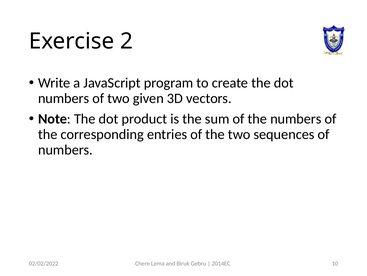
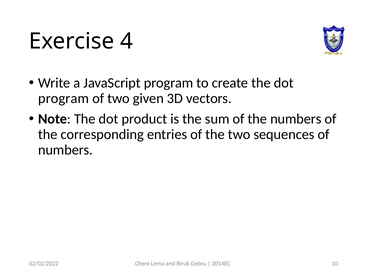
2: 2 -> 4 (126, 41)
numbers: numbers -> program (64, 98)
